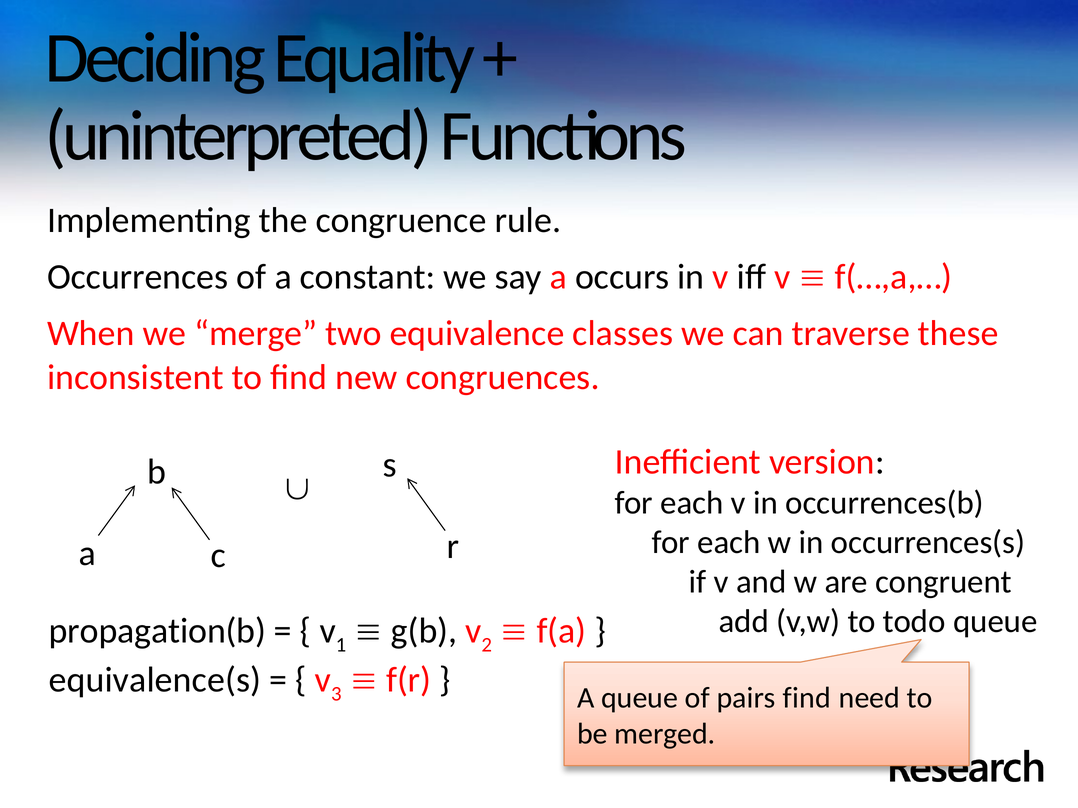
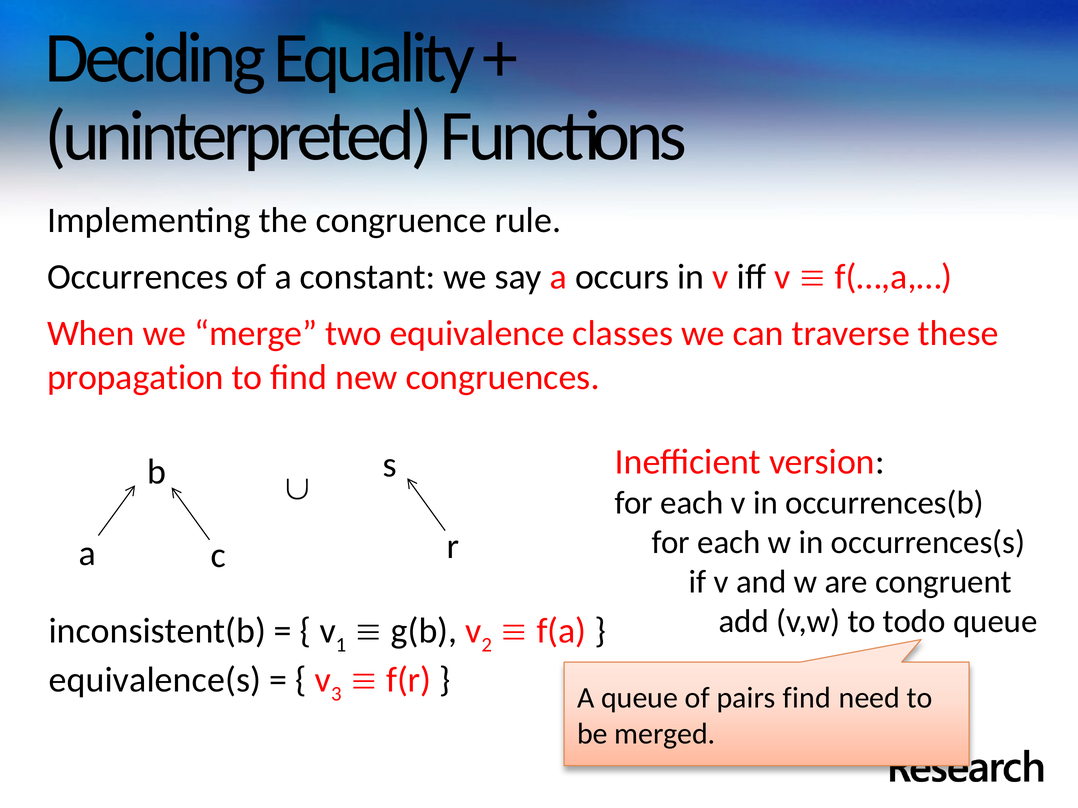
inconsistent: inconsistent -> propagation (135, 378)
propagation(b: propagation(b -> inconsistent(b (157, 631)
